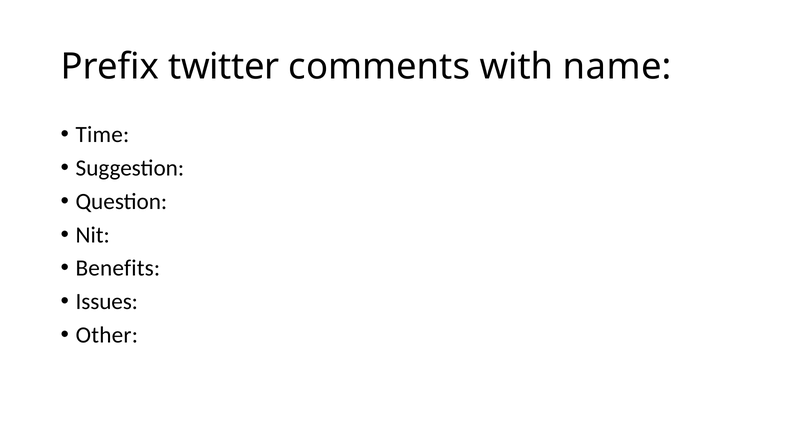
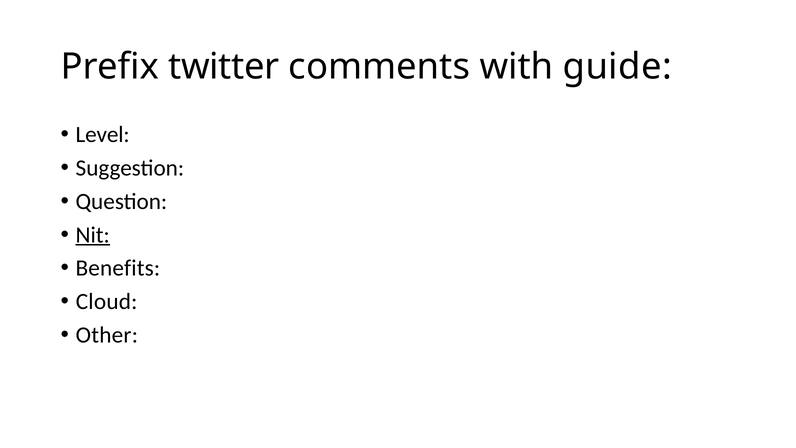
name: name -> guide (617, 67)
Time: Time -> Level (103, 135)
Nit underline: none -> present (93, 235)
Issues: Issues -> Cloud (107, 301)
